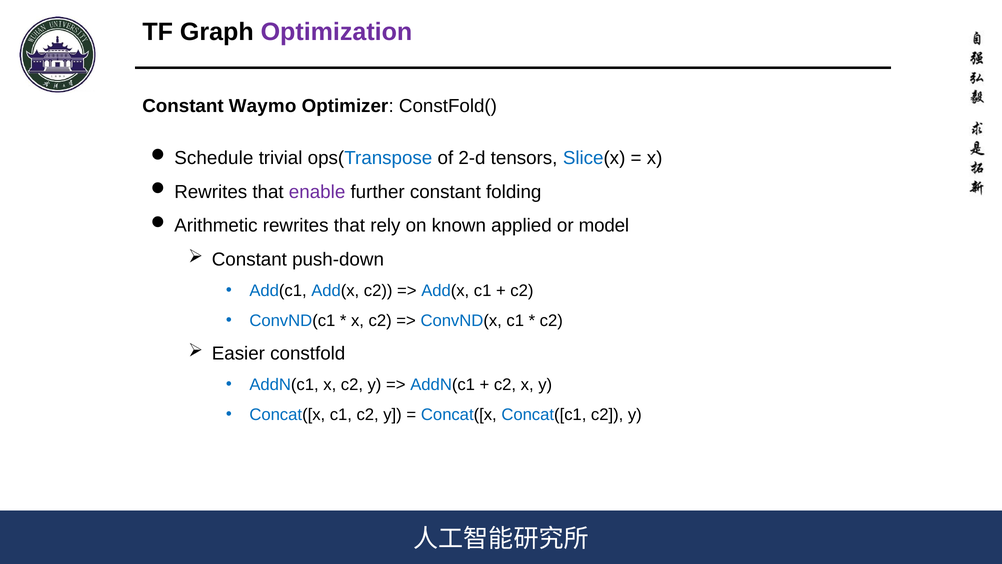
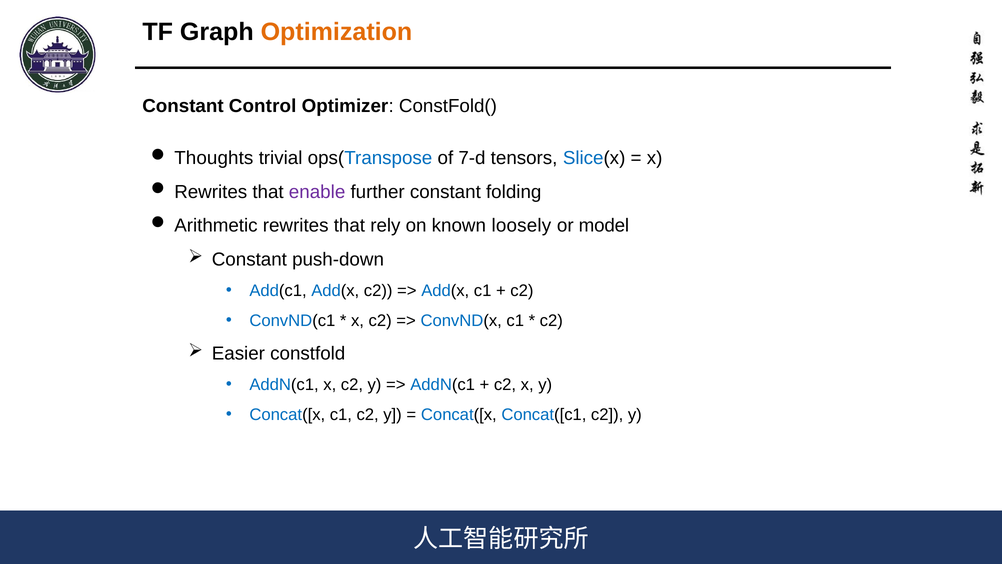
Optimization colour: purple -> orange (336, 32)
Waymo: Waymo -> Control (263, 106)
Schedule: Schedule -> Thoughts (214, 158)
2-d: 2-d -> 7-d (472, 158)
applied: applied -> loosely (521, 225)
